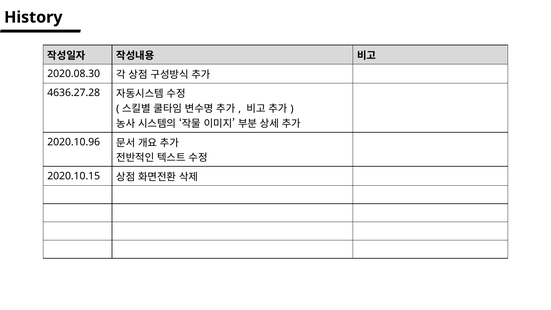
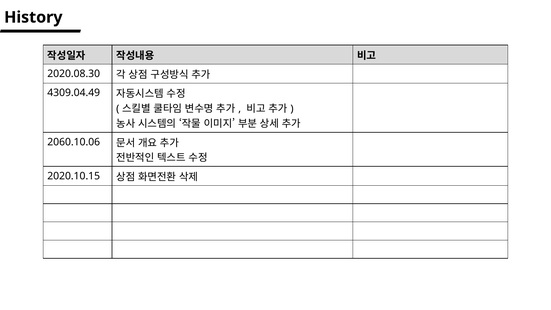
4636.27.28: 4636.27.28 -> 4309.04.49 (74, 93)
2020.10.96: 2020.10.96 -> 2060.10.06 (74, 142)
